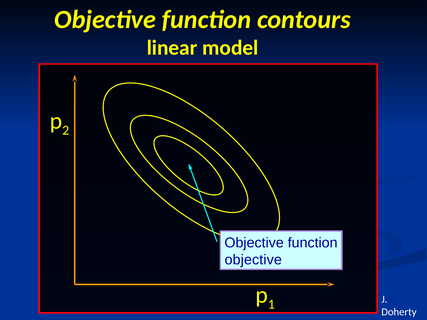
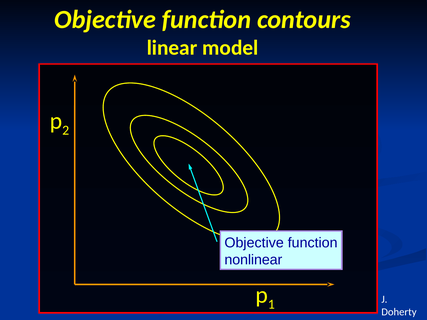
objective: objective -> nonlinear (253, 260)
